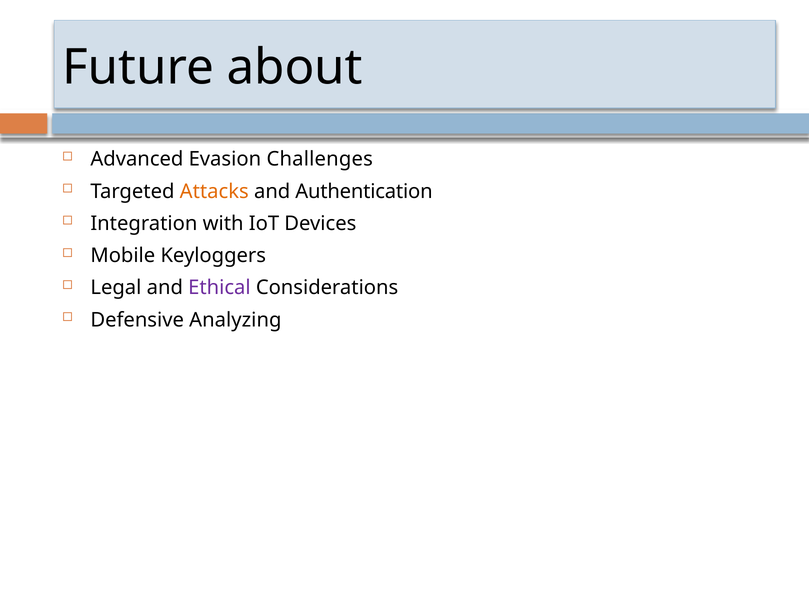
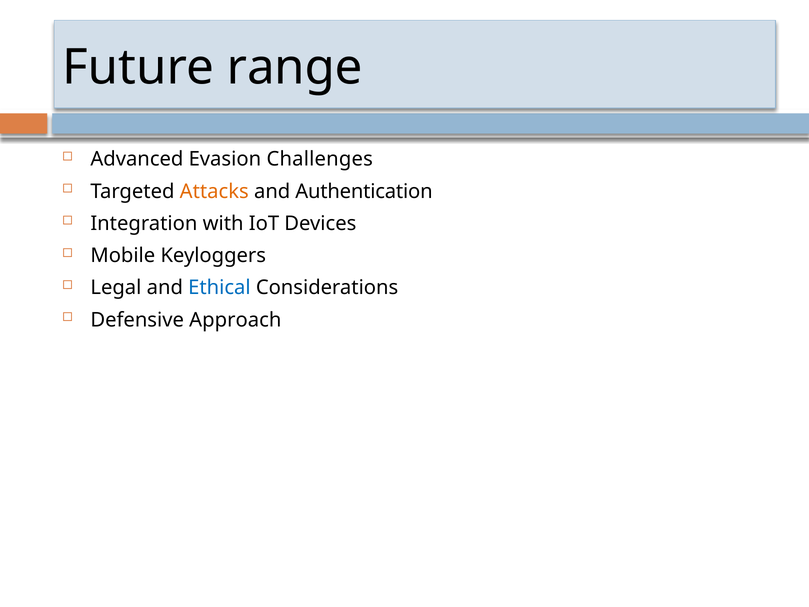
about: about -> range (295, 67)
Ethical colour: purple -> blue (219, 288)
Analyzing: Analyzing -> Approach (235, 320)
